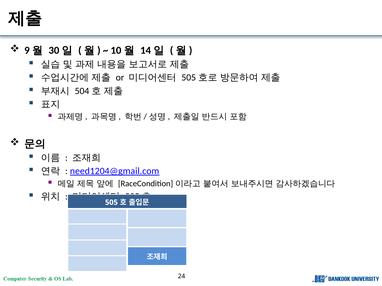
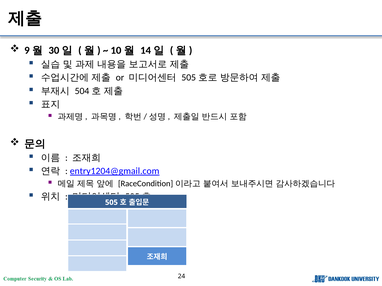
need1204@gmail.com: need1204@gmail.com -> entry1204@gmail.com (115, 171)
